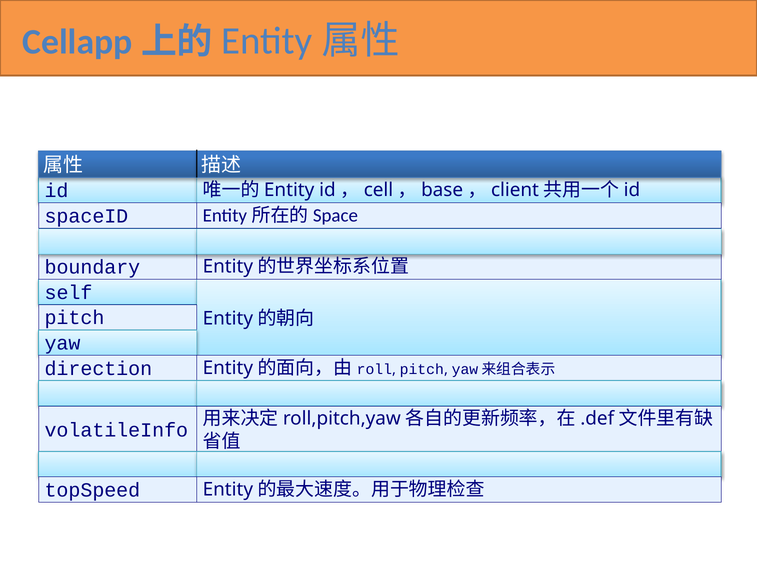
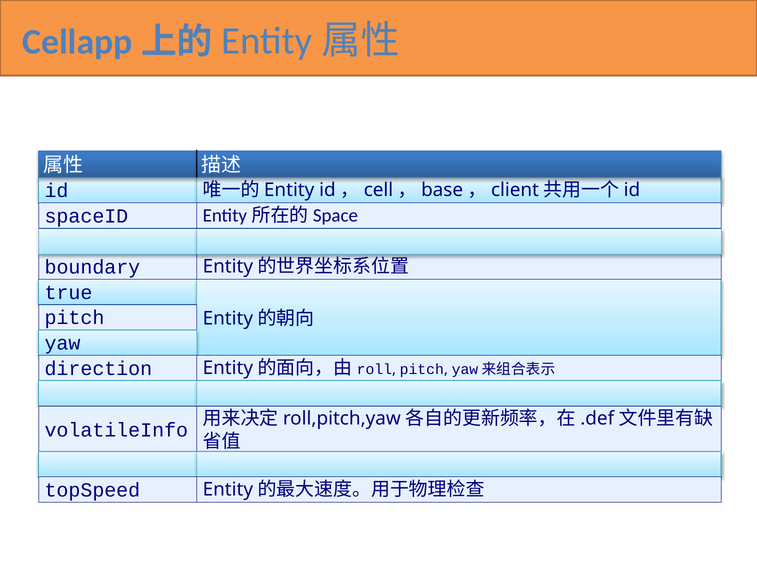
self: self -> true (69, 292)
